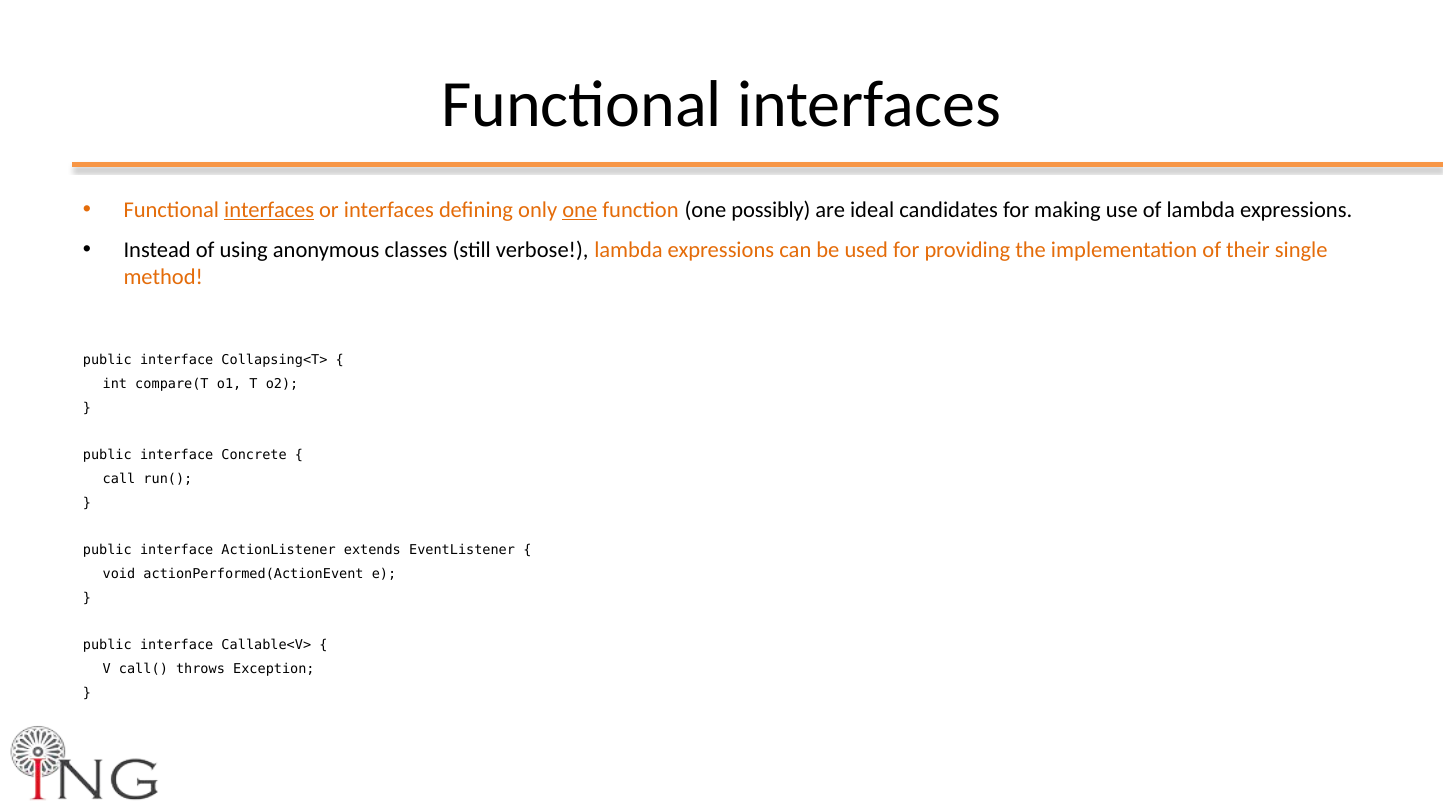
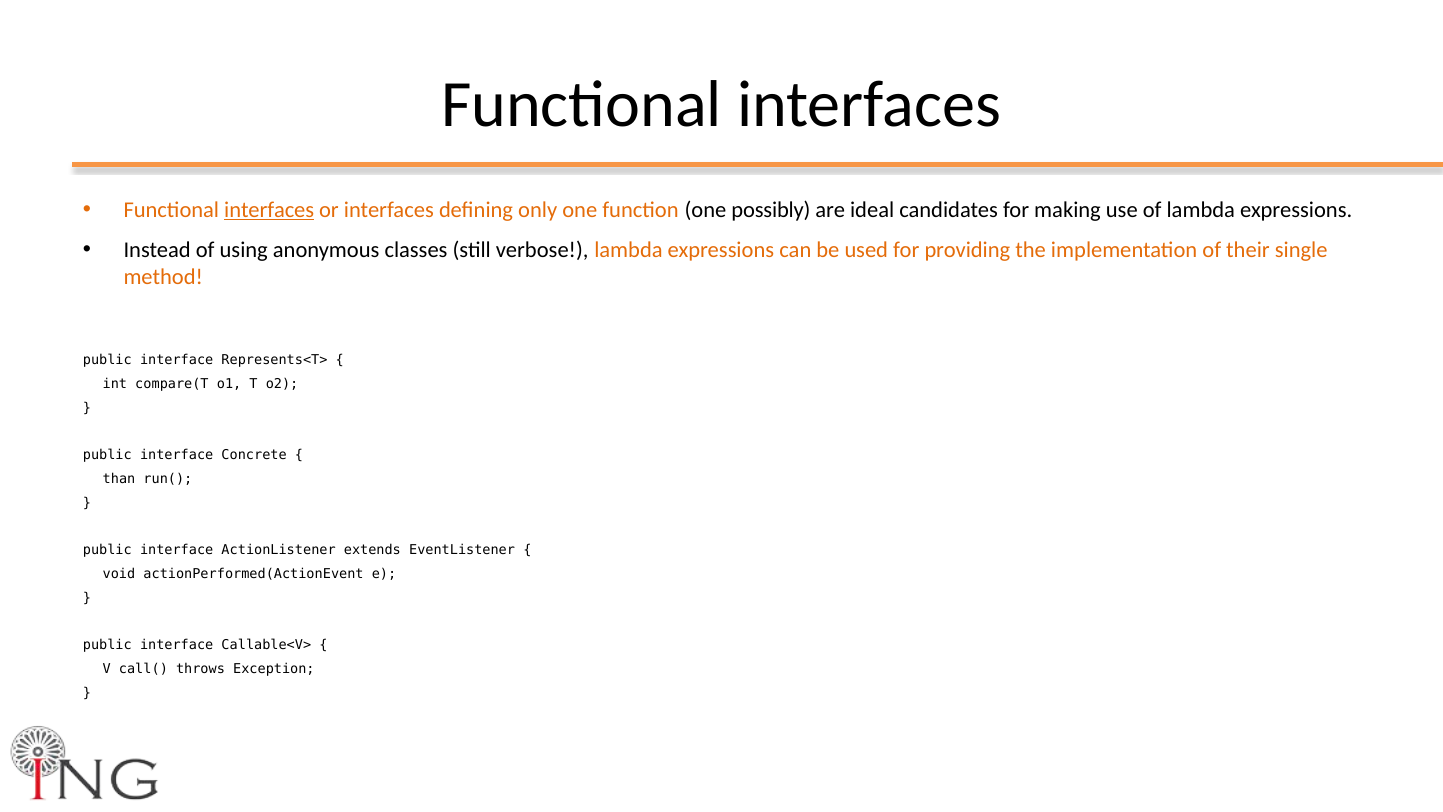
one underline: present -> none (580, 210)
Collapsing<T>: Collapsing<T> -> Represents<T> (275, 360)
call: call -> than (119, 479)
